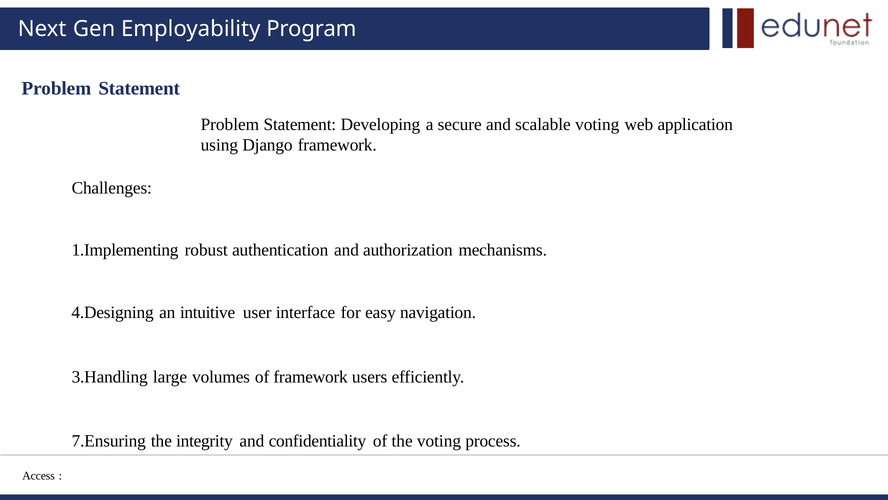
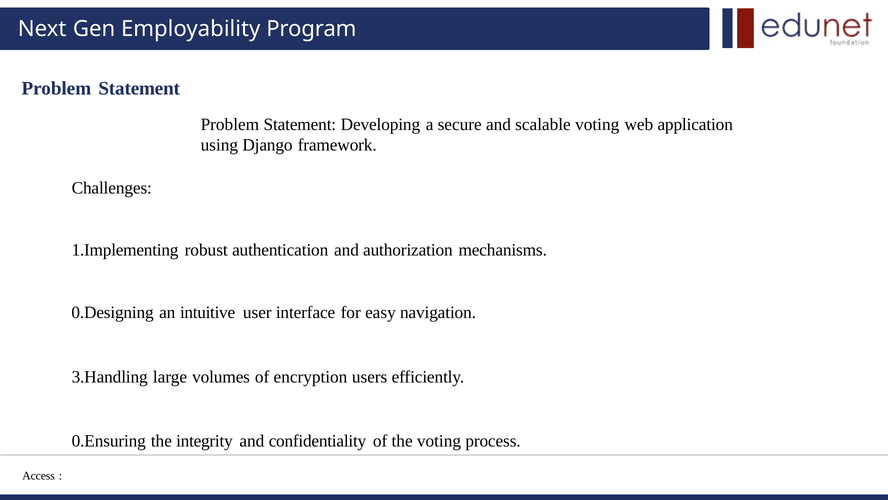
4.Designing: 4.Designing -> 0.Designing (113, 312)
of framework: framework -> encryption (310, 377)
7.Ensuring: 7.Ensuring -> 0.Ensuring (109, 441)
